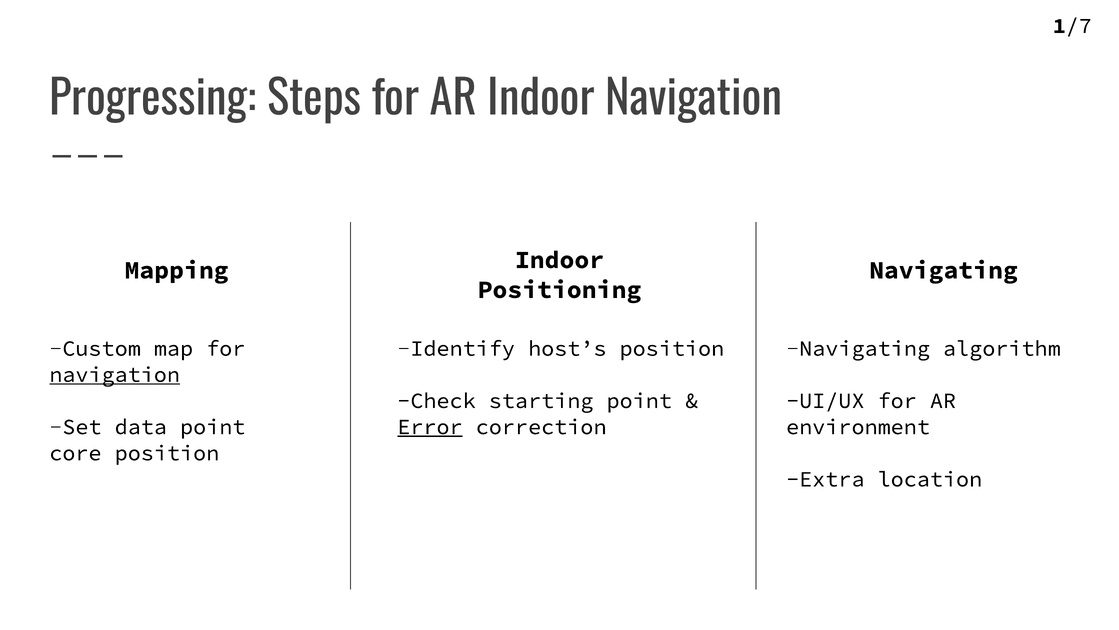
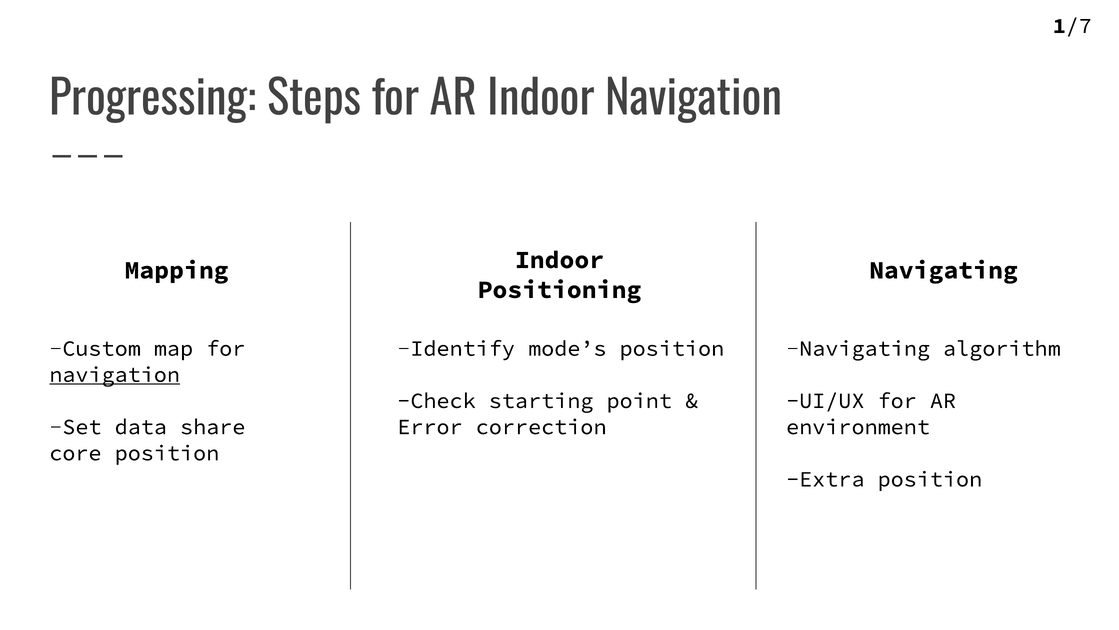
host’s: host’s -> mode’s (567, 348)
data point: point -> share (213, 427)
Error underline: present -> none (430, 427)
Extra location: location -> position (930, 479)
